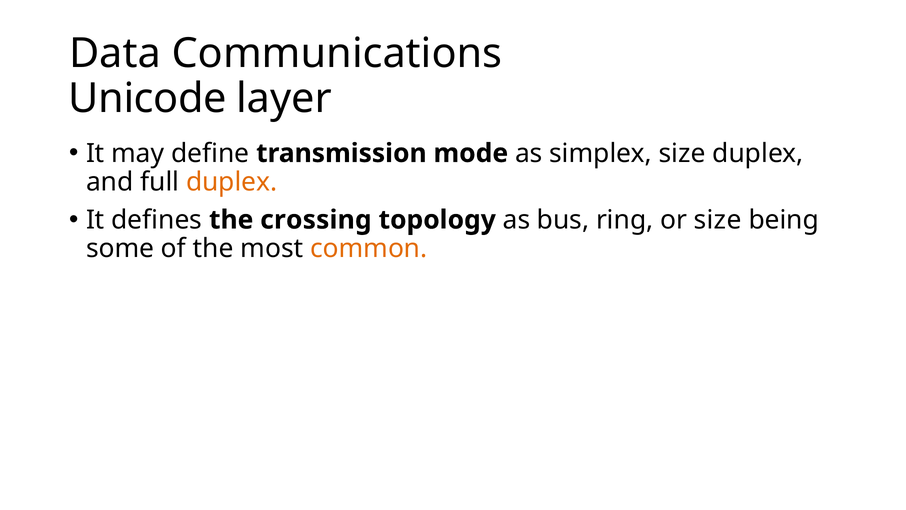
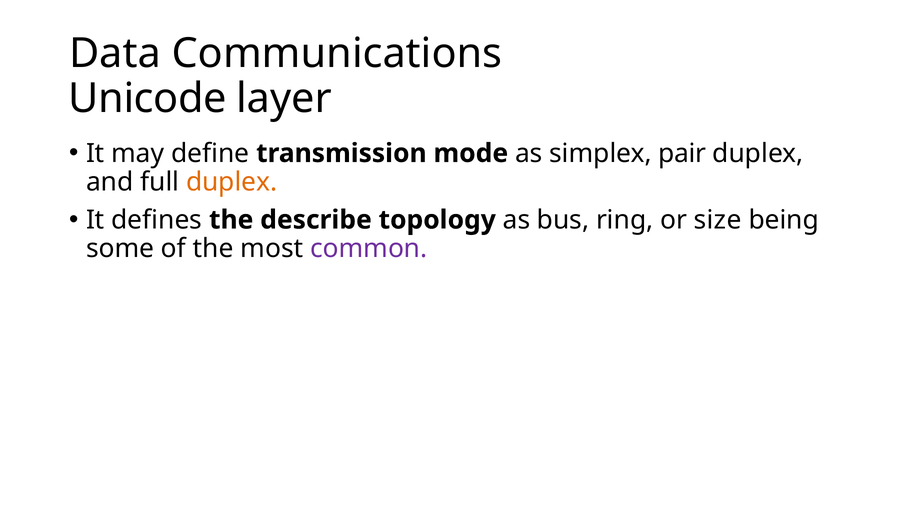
simplex size: size -> pair (682, 153)
crossing: crossing -> describe (316, 220)
common colour: orange -> purple (369, 248)
